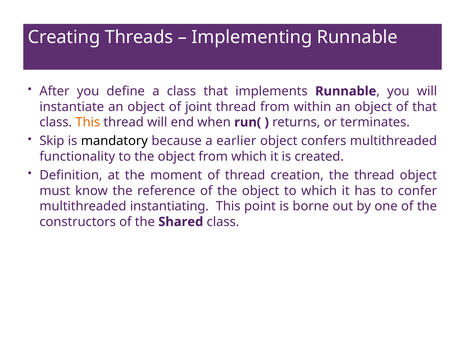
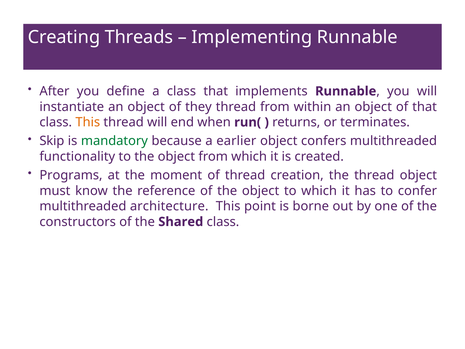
joint: joint -> they (198, 107)
mandatory colour: black -> green (114, 141)
Definition: Definition -> Programs (71, 175)
instantiating: instantiating -> architecture (169, 206)
